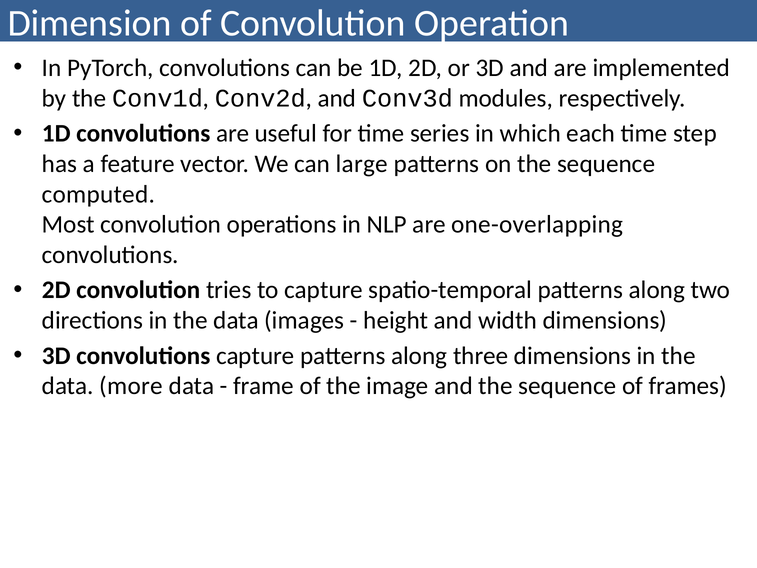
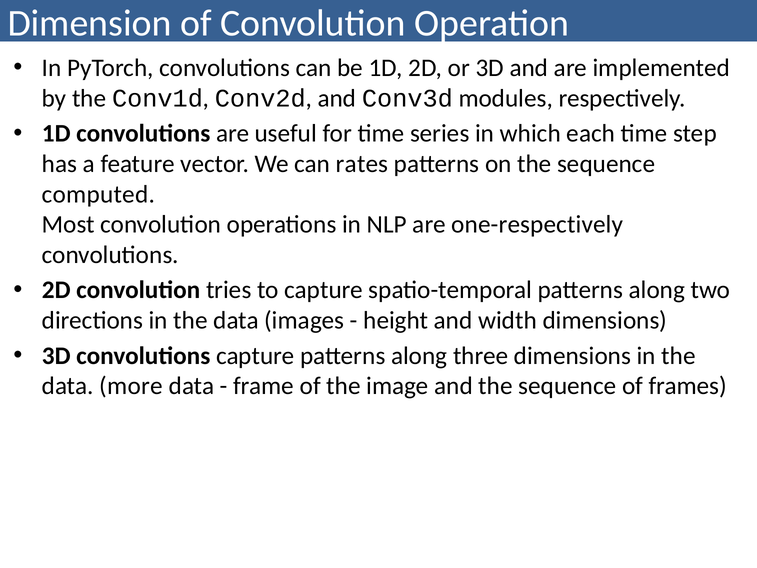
large: large -> rates (362, 164)
one-overlapping: one-overlapping -> one-respectively (537, 224)
